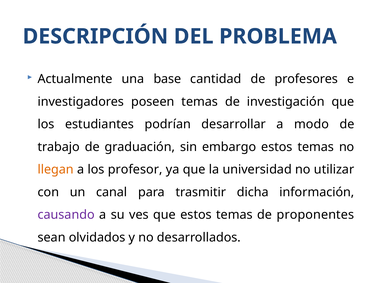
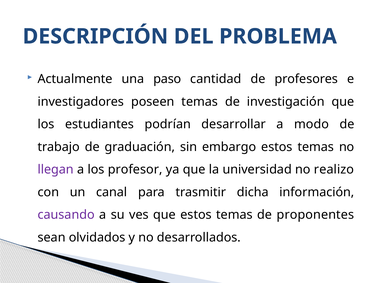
base: base -> paso (167, 79)
llegan colour: orange -> purple (56, 169)
utilizar: utilizar -> realizo (334, 169)
